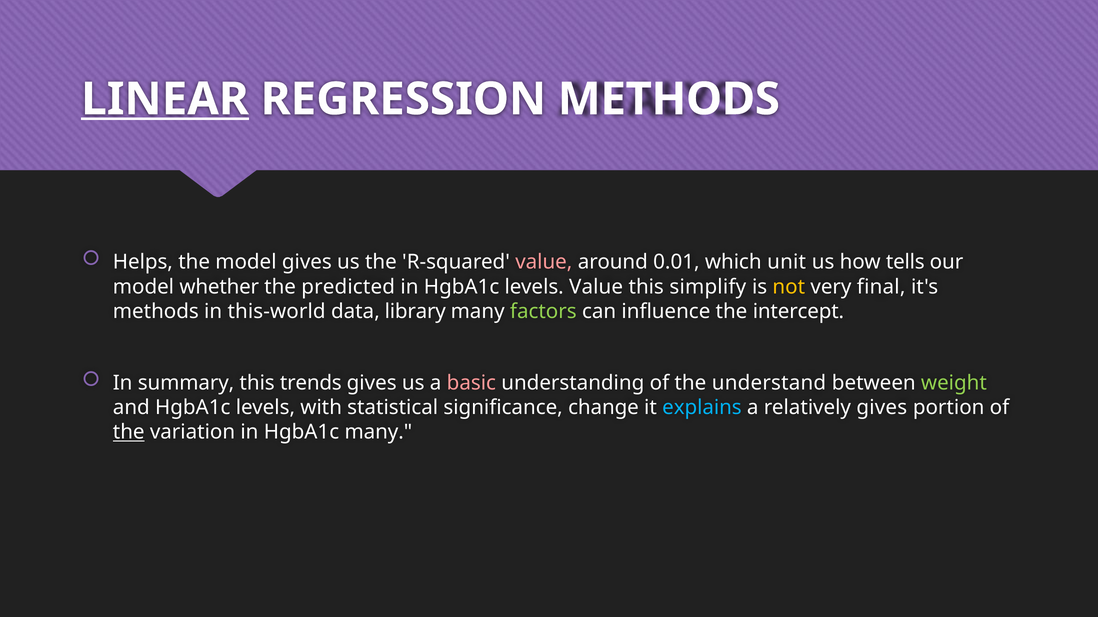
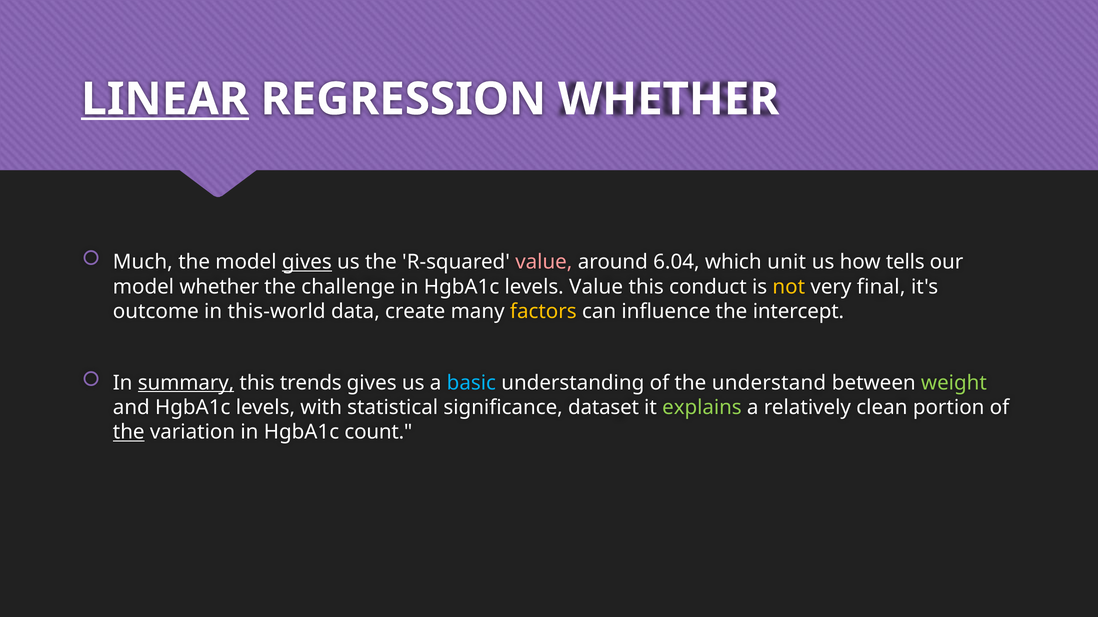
REGRESSION METHODS: METHODS -> WHETHER (669, 99)
Helps: Helps -> Much (143, 262)
gives underline: none -> present (307, 262)
0.01: 0.01 -> 6.04 (676, 262)
predicted: predicted -> challenge (348, 287)
simplify: simplify -> conduct (708, 287)
methods: methods -> outcome (156, 312)
library: library -> create (415, 312)
factors colour: light green -> yellow (543, 312)
summary underline: none -> present (186, 383)
basic colour: pink -> light blue (471, 383)
change: change -> dataset (604, 408)
explains colour: light blue -> light green (702, 408)
relatively gives: gives -> clean (882, 408)
HgbA1c many: many -> count (378, 433)
